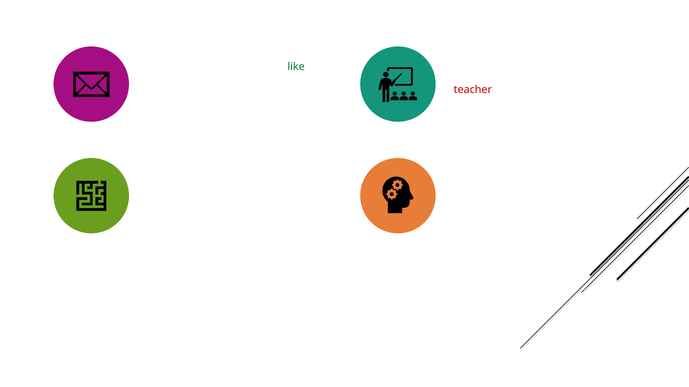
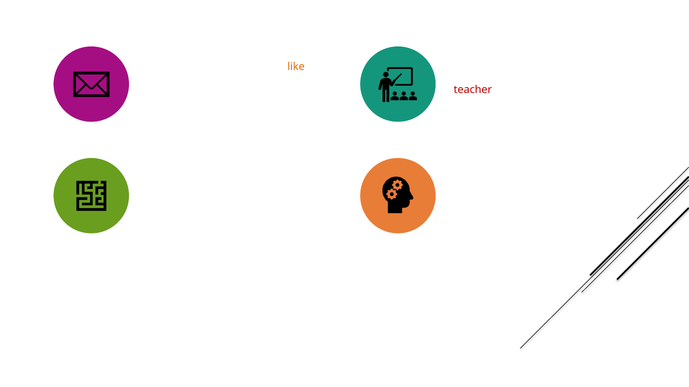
like colour: green -> orange (296, 67)
